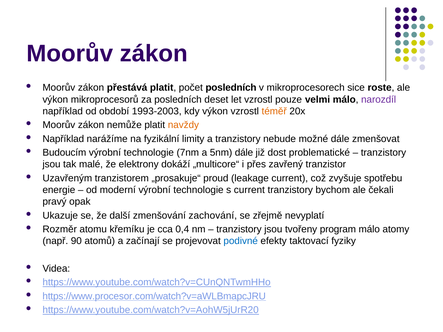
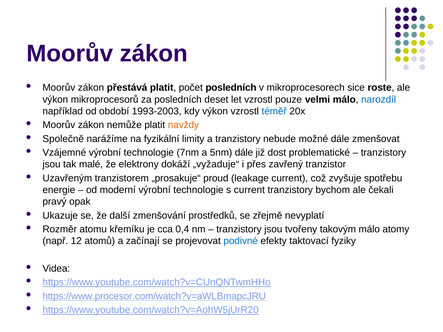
narozdíl colour: purple -> blue (379, 100)
téměř colour: orange -> blue (274, 111)
Například: Například -> Společně (63, 139)
Budoucím: Budoucím -> Vzájemné (64, 153)
„multicore“: „multicore“ -> „vyžaduje“ (216, 164)
zachování: zachování -> prostředků (213, 216)
program: program -> takovým (338, 229)
90: 90 -> 12 (76, 241)
